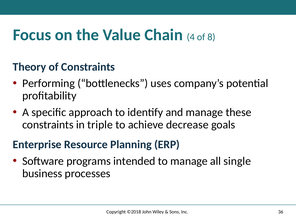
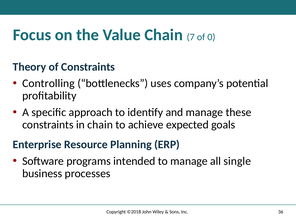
4: 4 -> 7 (191, 37)
8: 8 -> 0 (211, 37)
Performing: Performing -> Controlling (49, 83)
in triple: triple -> chain (100, 125)
decrease: decrease -> expected (187, 125)
